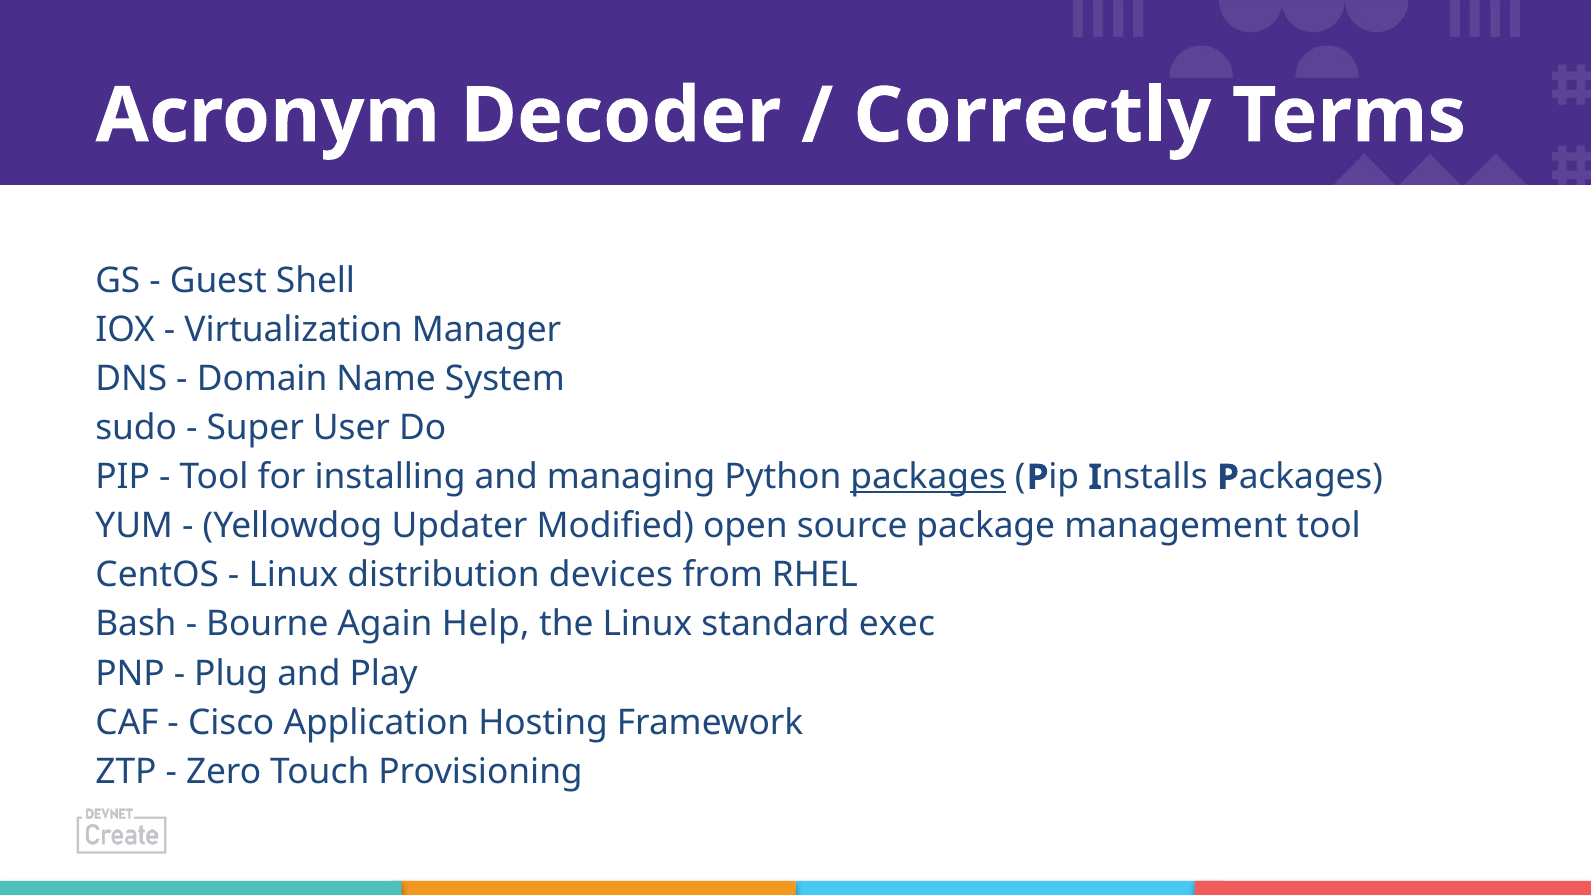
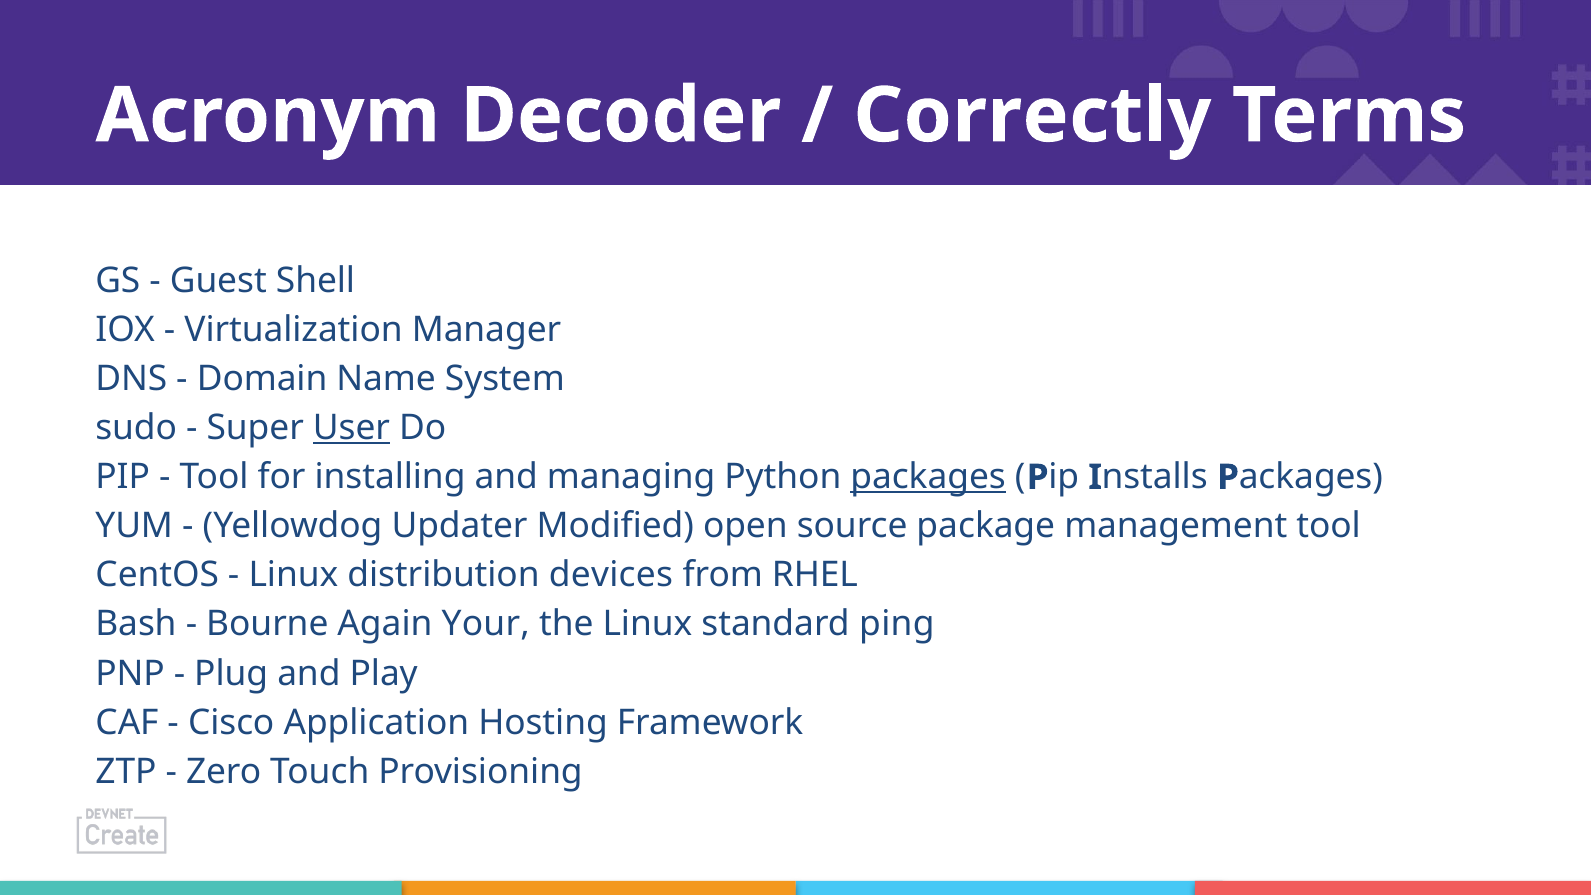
User underline: none -> present (351, 428)
Help: Help -> Your (486, 624)
exec: exec -> ping (897, 624)
